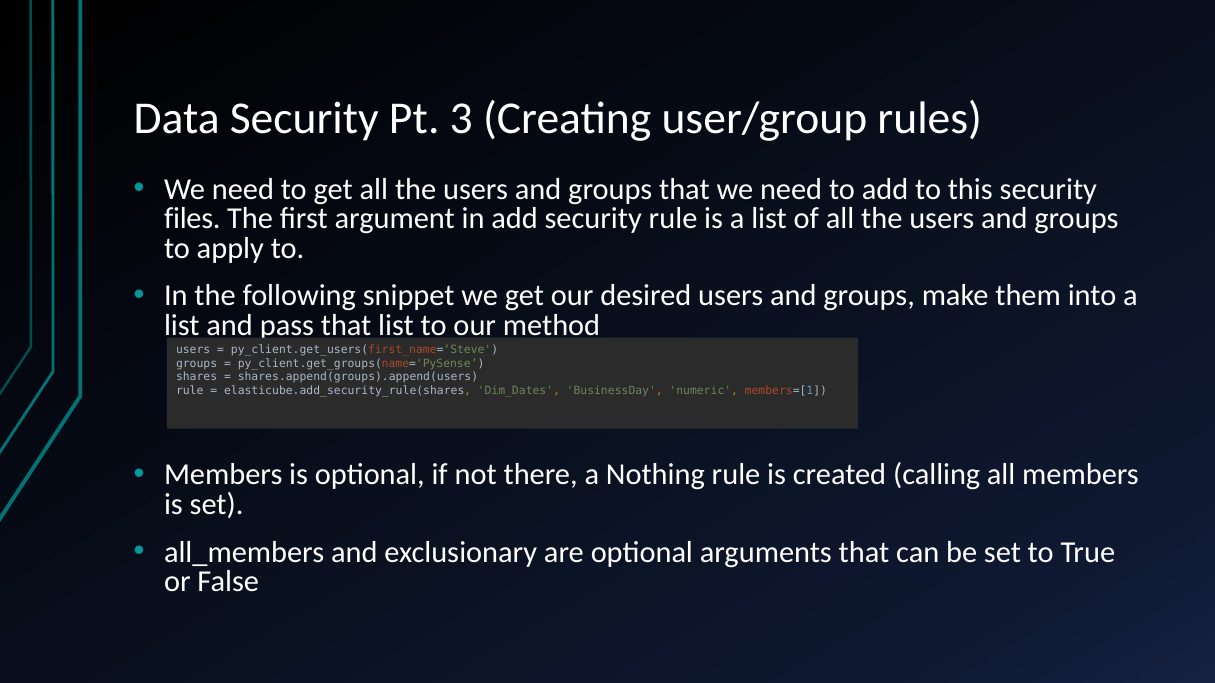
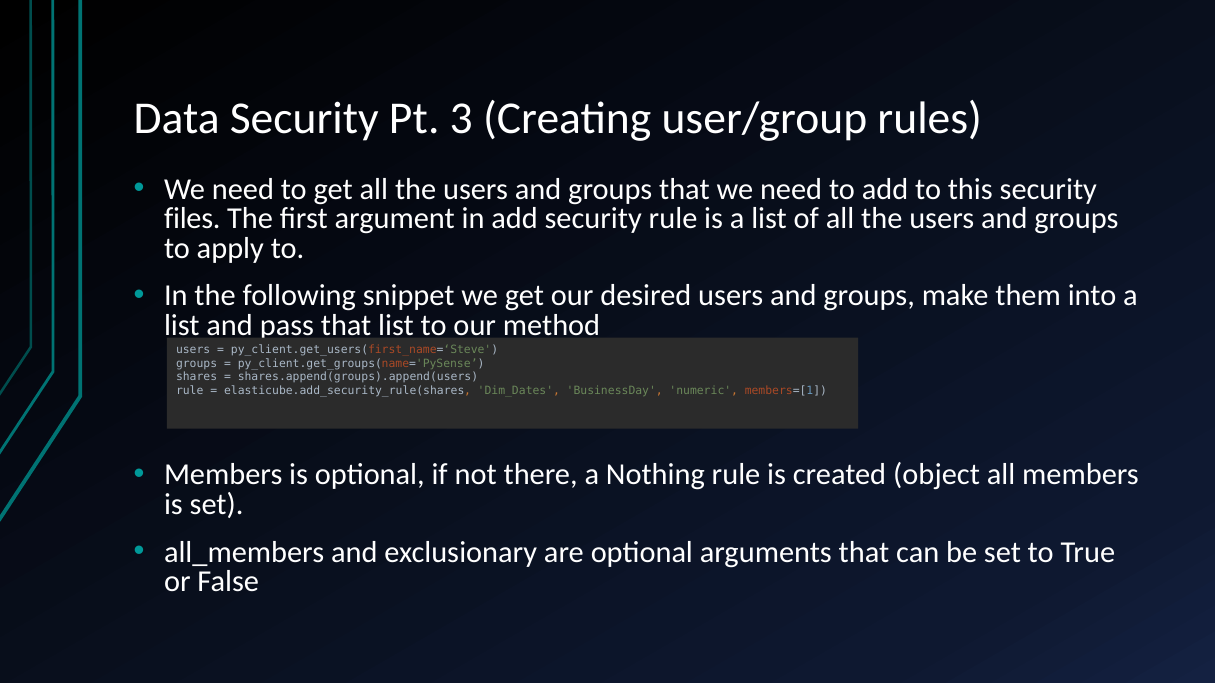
calling: calling -> object (937, 475)
